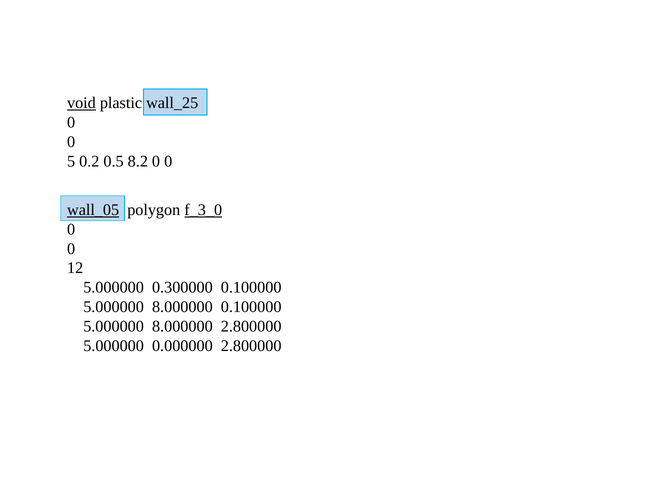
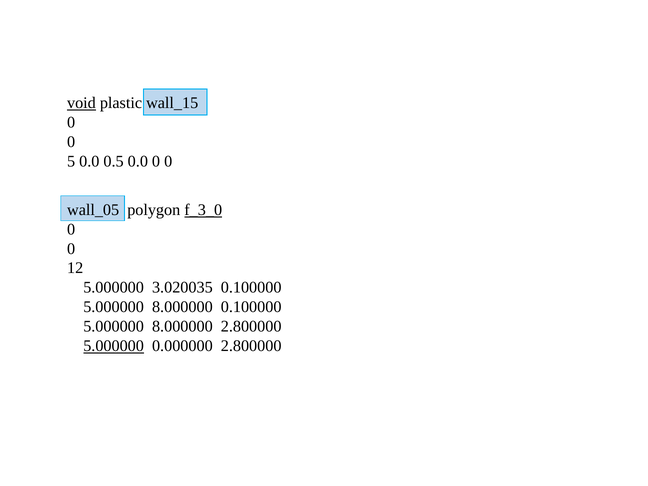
wall_25: wall_25 -> wall_15 (172, 103)
5 0.2: 0.2 -> 0.0 (89, 161)
0.5 8.2: 8.2 -> 0.0 (138, 161)
wall_05 underline: present -> none (93, 210)
0.300000: 0.300000 -> 3.020035 (182, 288)
5.000000 underline: none -> present (114, 346)
